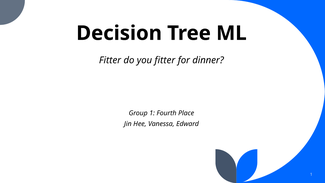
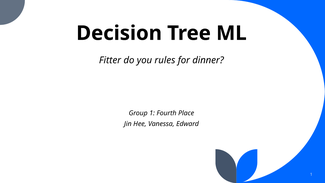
you fitter: fitter -> rules (165, 60)
